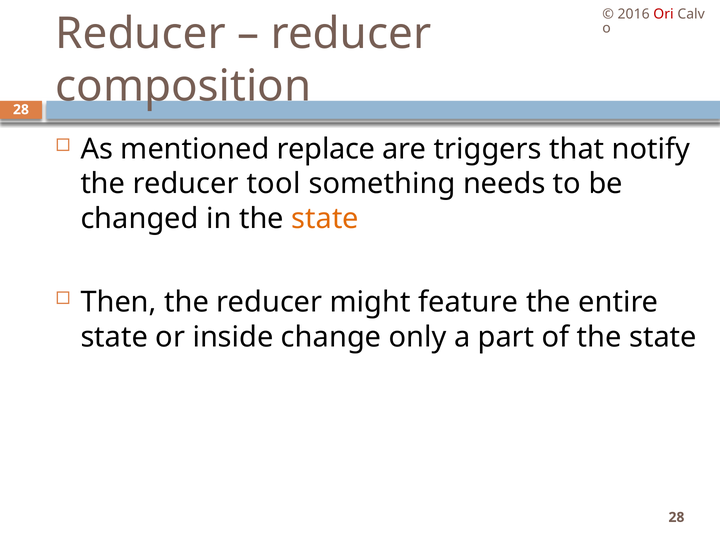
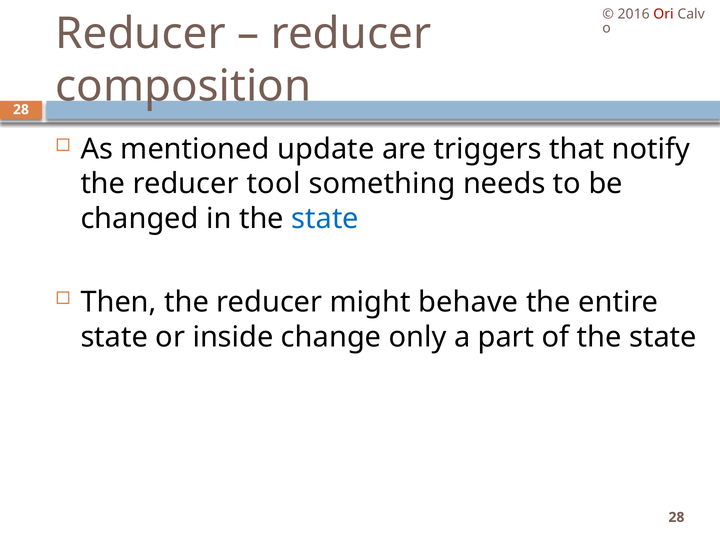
replace: replace -> update (326, 149)
state colour: orange -> blue (325, 219)
feature: feature -> behave (468, 302)
